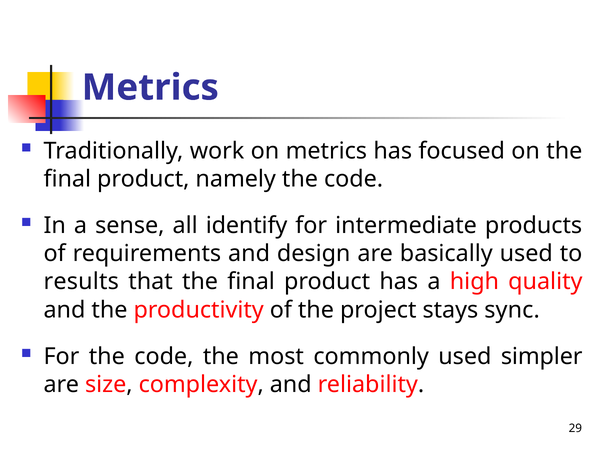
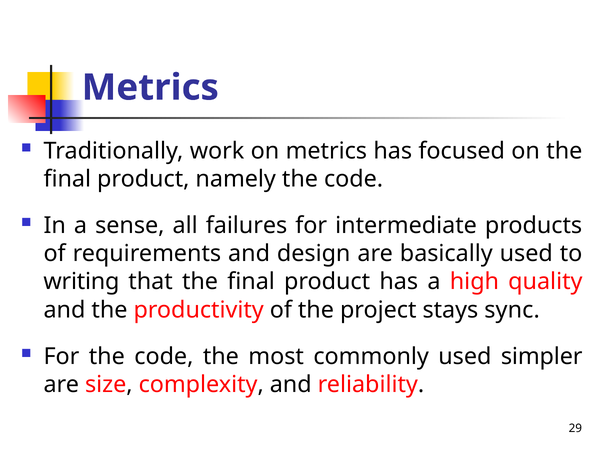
identify: identify -> failures (247, 226)
results: results -> writing (81, 282)
